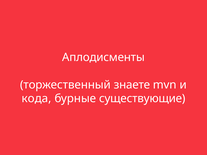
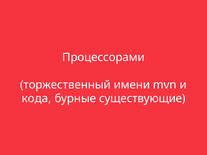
Аплодисменты: Аплодисменты -> Процессорами (103, 57)
знаете: знаете -> имени (132, 85)
